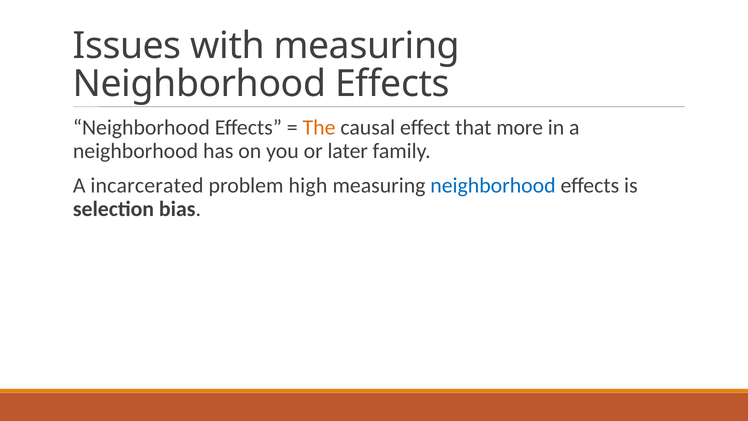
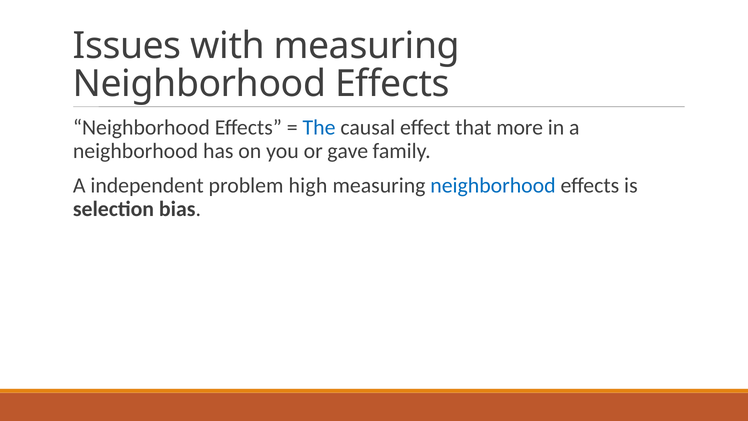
The colour: orange -> blue (319, 128)
later: later -> gave (348, 151)
incarcerated: incarcerated -> independent (147, 186)
